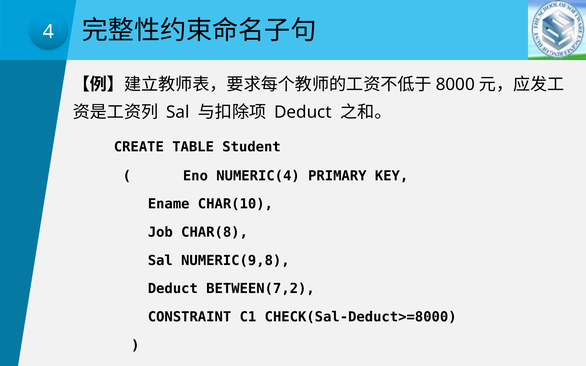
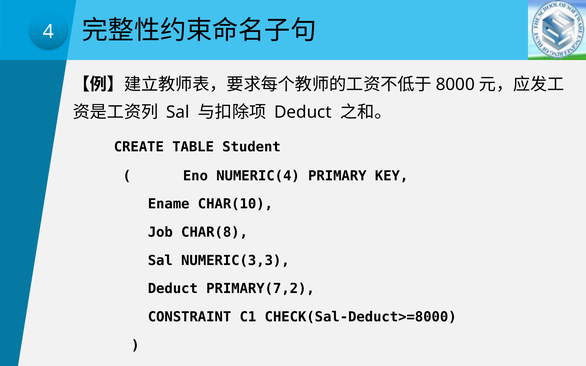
NUMERIC(9,8: NUMERIC(9,8 -> NUMERIC(3,3 (235, 261)
BETWEEN(7,2: BETWEEN(7,2 -> PRIMARY(7,2 (260, 289)
